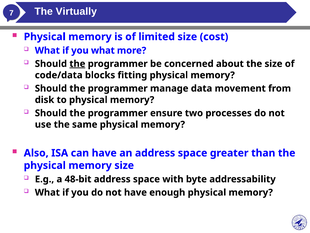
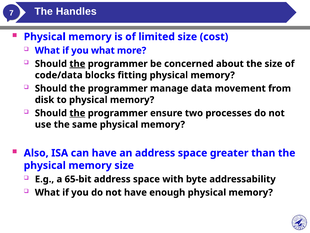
Virtually: Virtually -> Handles (76, 12)
the underline: none -> present (77, 113)
48-bit: 48-bit -> 65-bit (78, 179)
